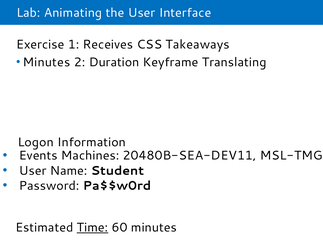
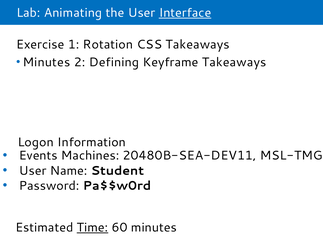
Interface underline: none -> present (185, 13)
Receives: Receives -> Rotation (108, 44)
Duration: Duration -> Defining (114, 62)
Keyframe Translating: Translating -> Takeaways (234, 62)
